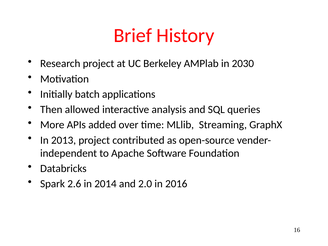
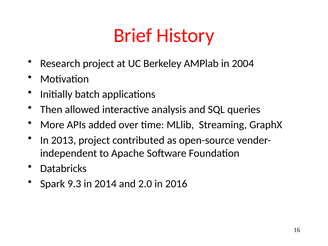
2030: 2030 -> 2004 (243, 64)
2.6: 2.6 -> 9.3 (74, 184)
